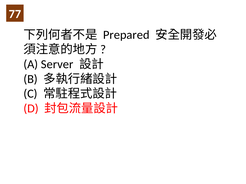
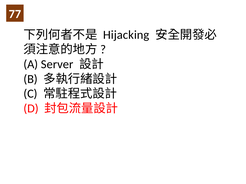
Prepared: Prepared -> Hijacking (126, 35)
